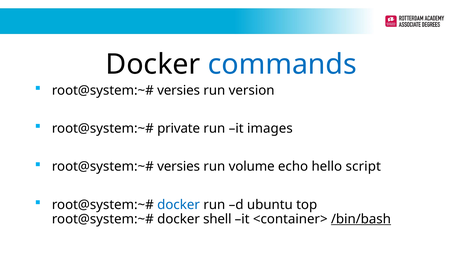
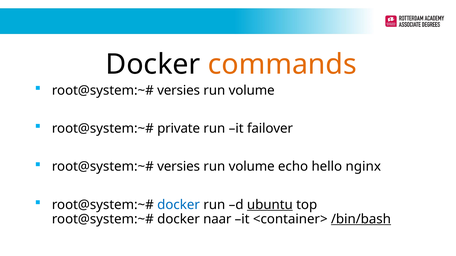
commands colour: blue -> orange (282, 65)
version: version -> volume (252, 91)
images: images -> failover (270, 129)
script: script -> nginx (363, 167)
ubuntu underline: none -> present (270, 205)
shell: shell -> naar (217, 219)
